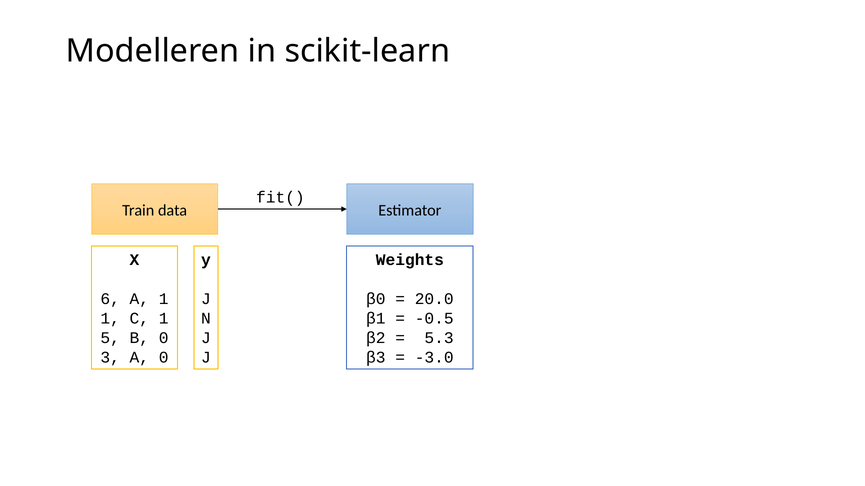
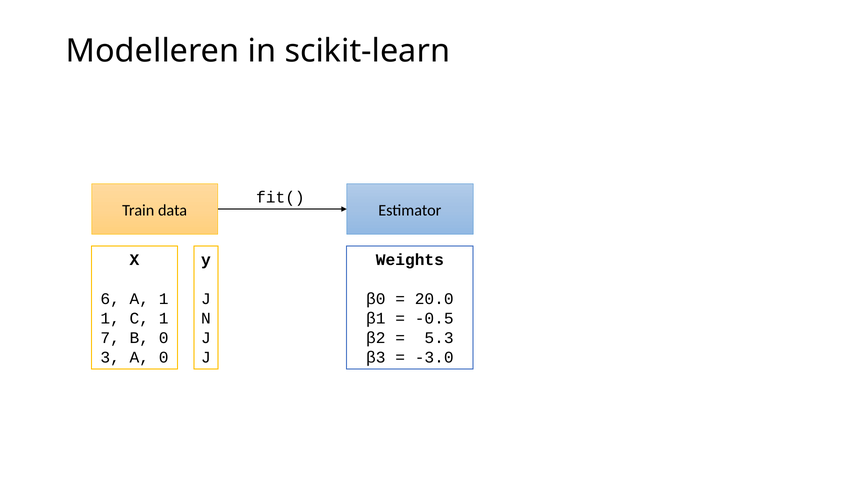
5: 5 -> 7 (110, 338)
